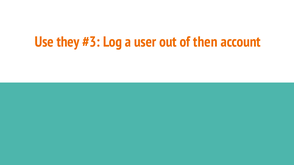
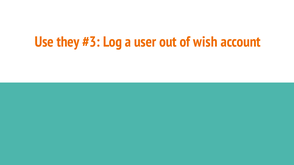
then: then -> wish (205, 42)
